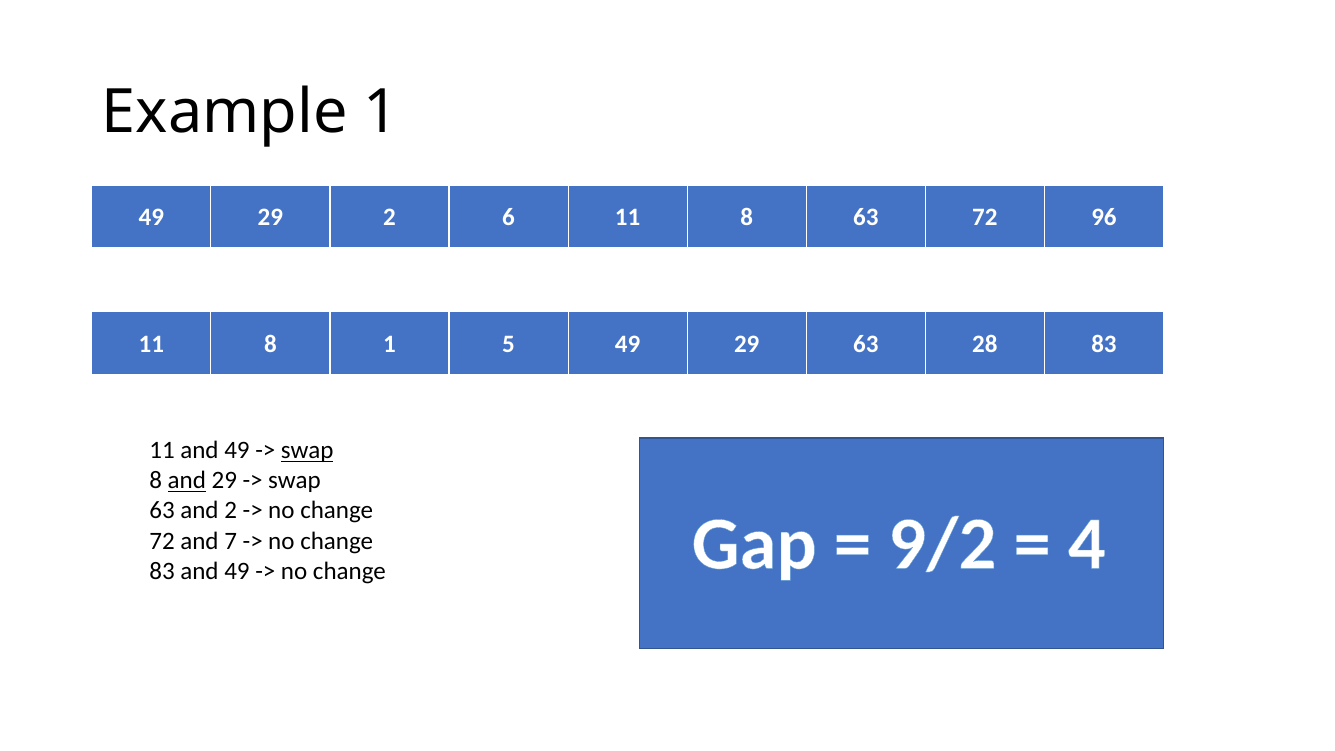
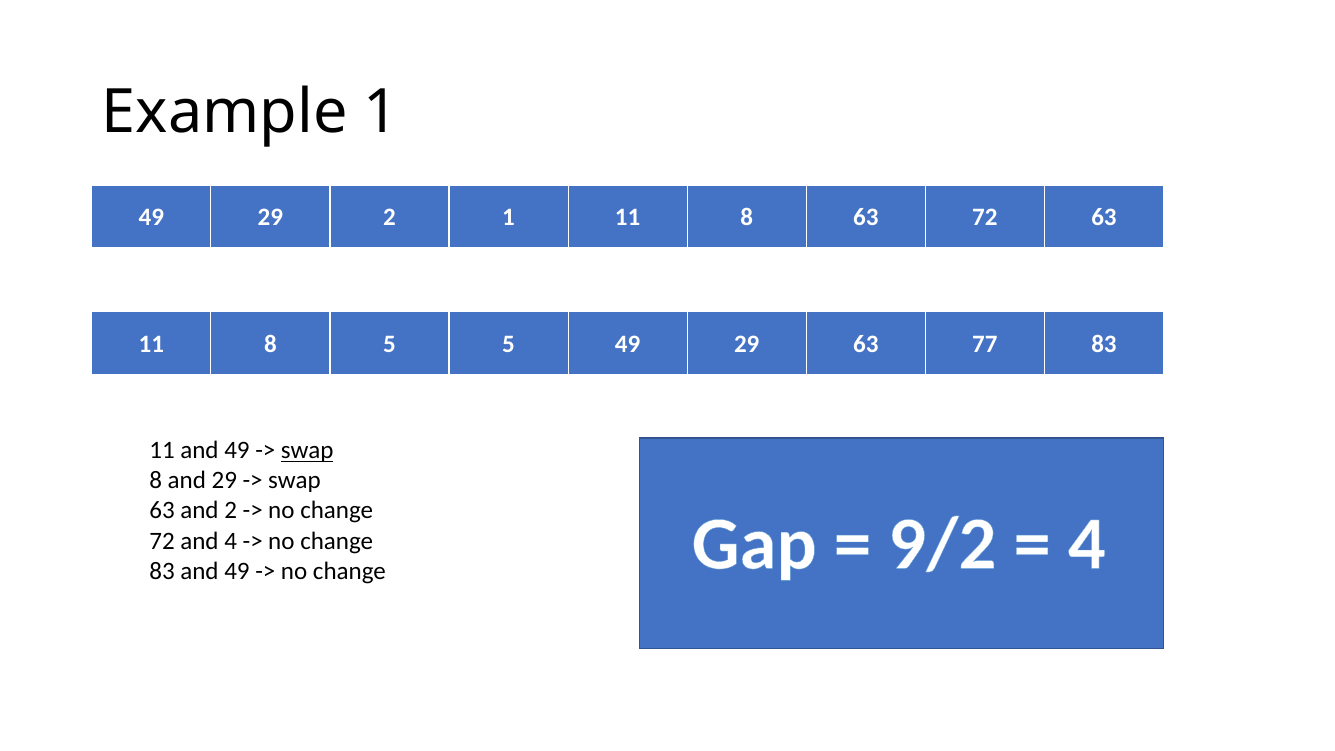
2 6: 6 -> 1 (509, 217)
72 96: 96 -> 63 (1104, 217)
8 1: 1 -> 5 (389, 344)
28: 28 -> 77 (985, 344)
and underline: present -> none (187, 481)
and 7: 7 -> 4 (231, 541)
